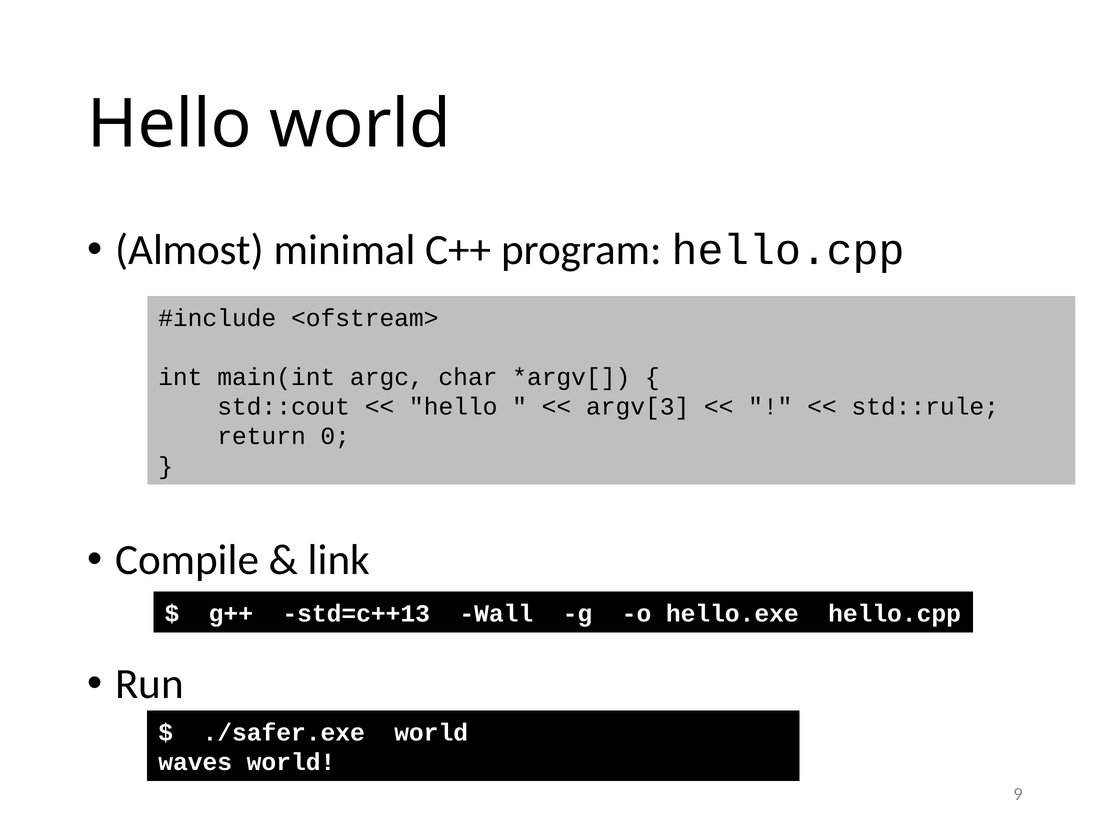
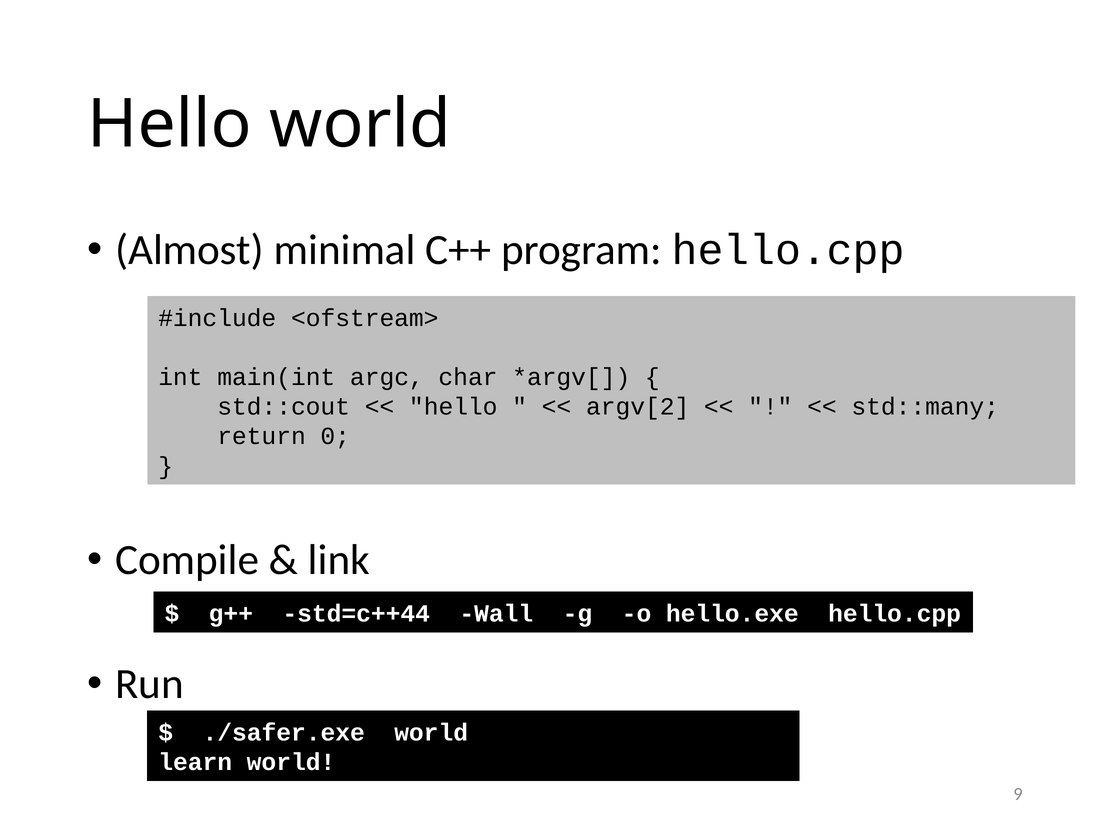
argv[3: argv[3 -> argv[2 (638, 407)
std::rule: std::rule -> std::many (925, 407)
std=c++13: std=c++13 -> std=c++44 (356, 614)
waves: waves -> learn (195, 763)
